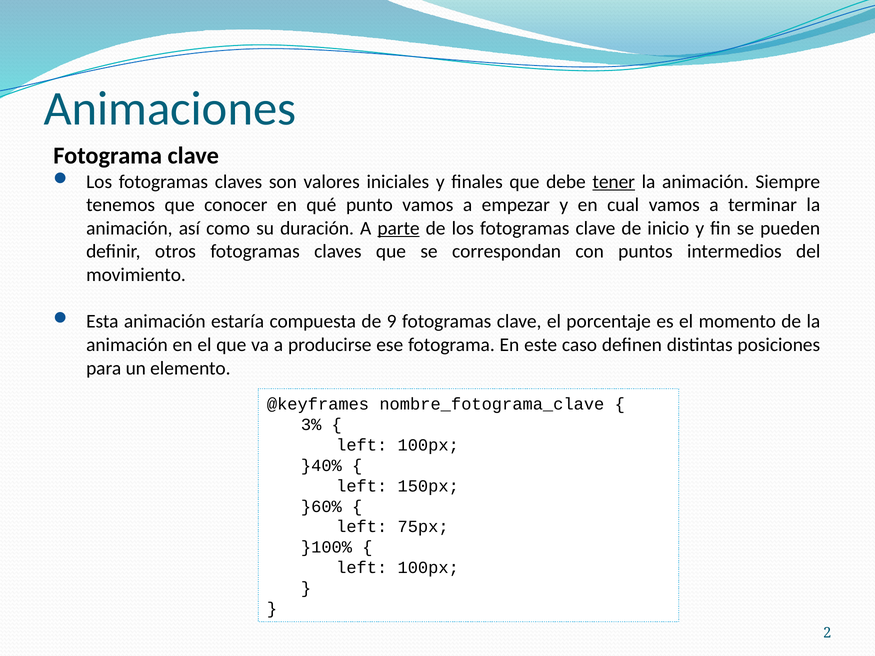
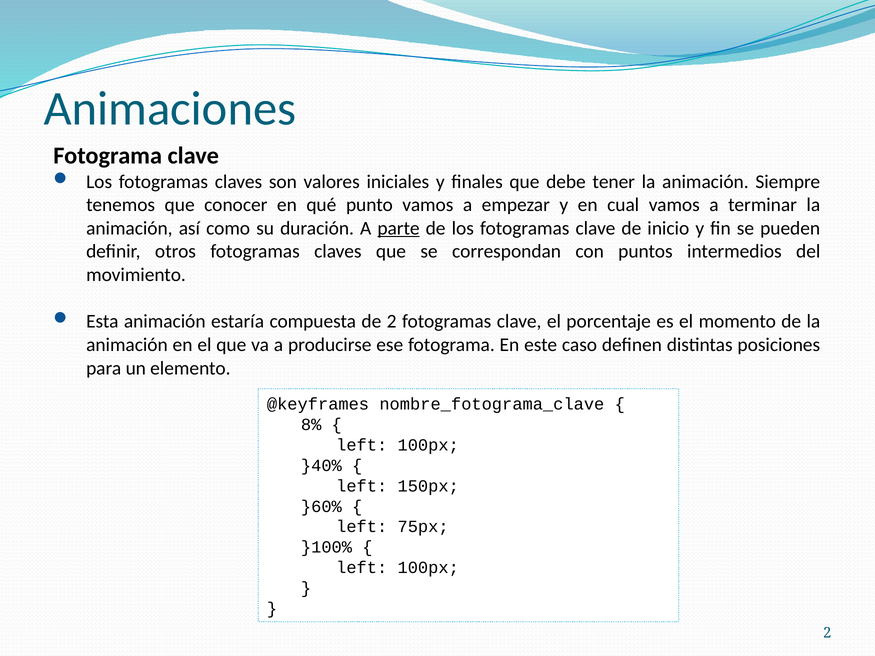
tener underline: present -> none (614, 182)
de 9: 9 -> 2 (392, 322)
3%: 3% -> 8% (311, 425)
